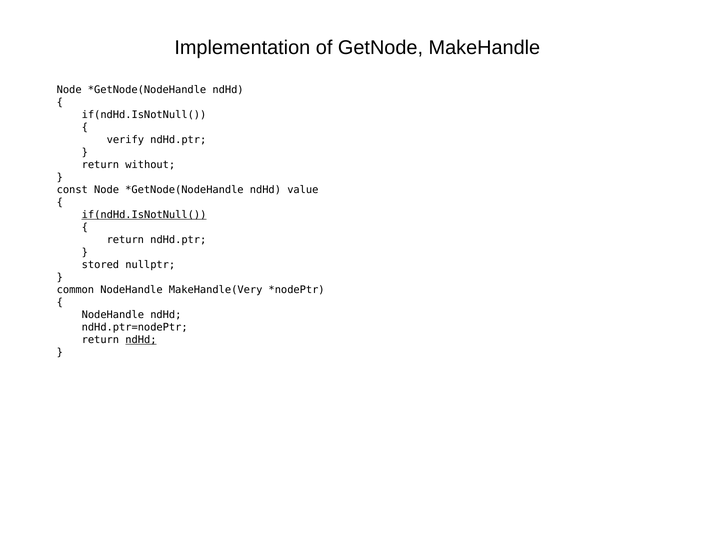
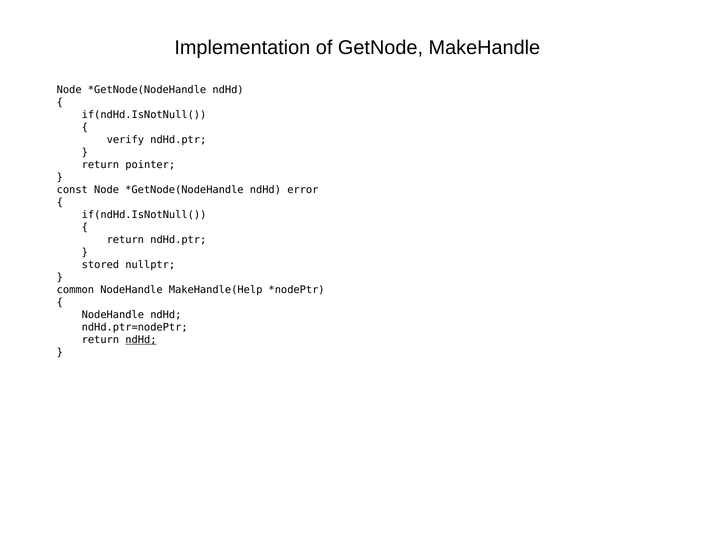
without: without -> pointer (150, 165)
value: value -> error (303, 190)
if(ndHd.IsNotNull( underline: present -> none (144, 215)
MakeHandle(Very: MakeHandle(Very -> MakeHandle(Help (216, 290)
